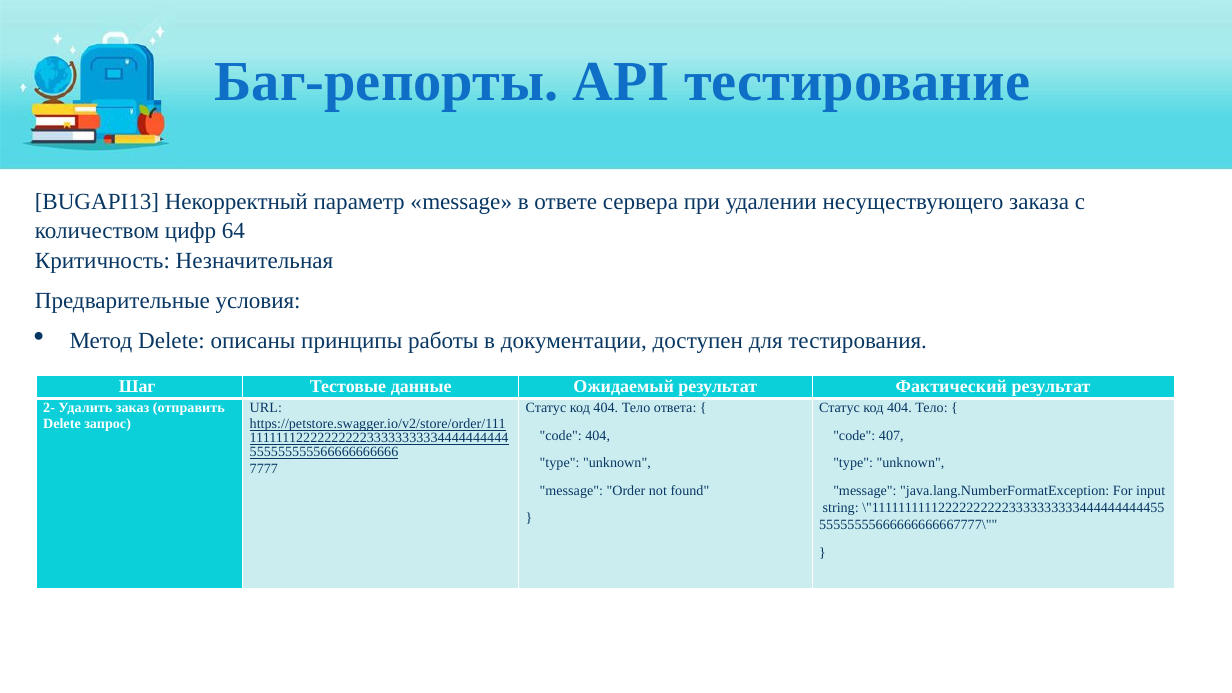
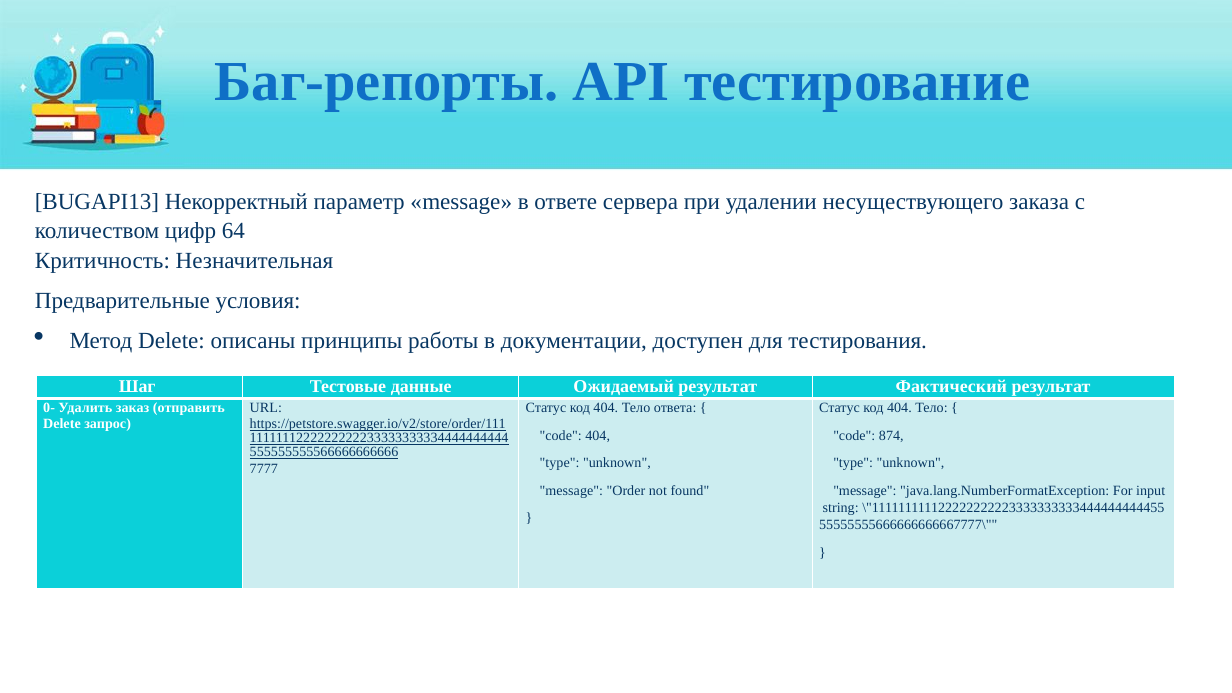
2-: 2- -> 0- (49, 407)
407: 407 -> 874 (891, 436)
